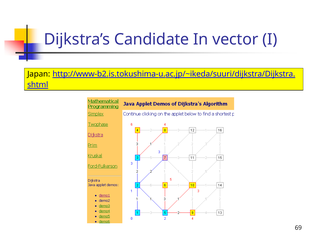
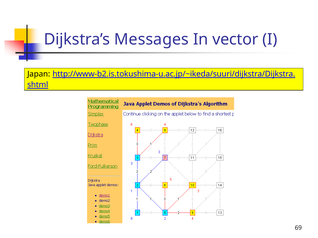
Candidate: Candidate -> Messages (152, 40)
